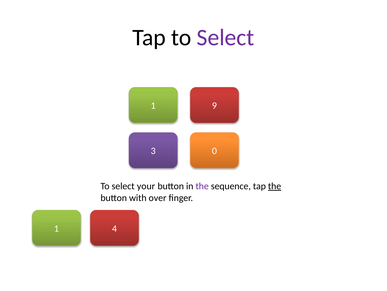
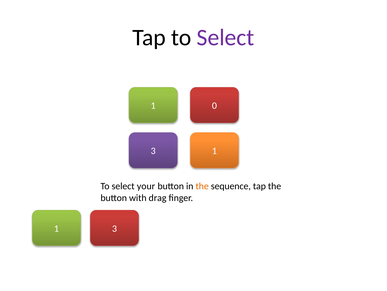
9: 9 -> 0 (214, 105)
3 0: 0 -> 1 (214, 151)
the colour: purple -> orange (202, 186)
the underline: present -> none (275, 186)
over: over -> drag (158, 197)
1 4: 4 -> 3 (114, 228)
